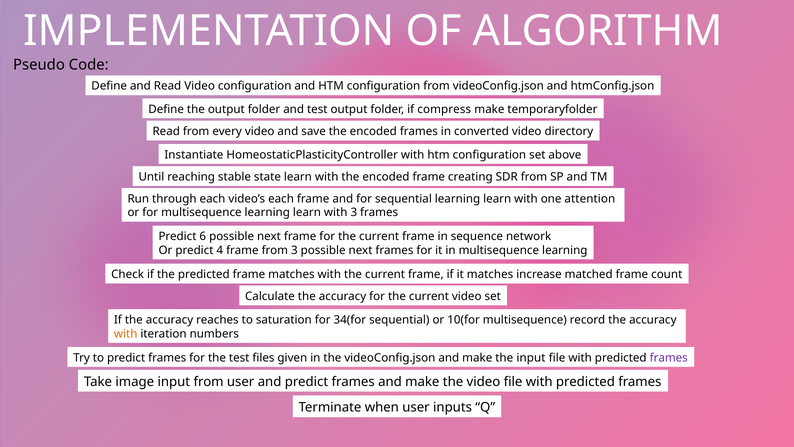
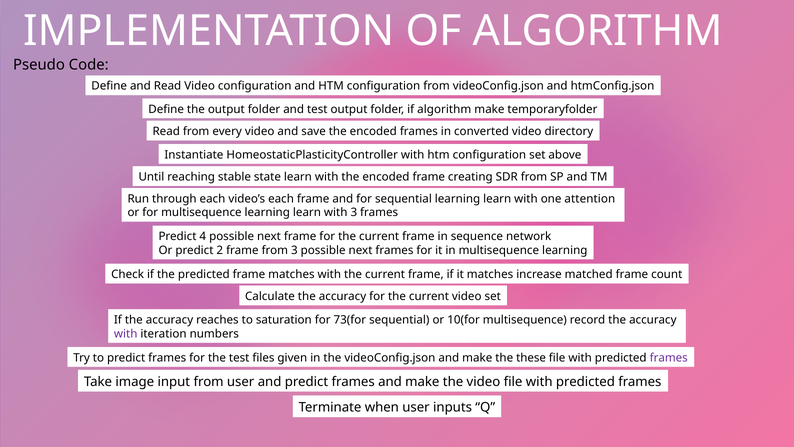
if compress: compress -> algorithm (444, 109)
6: 6 -> 4 (203, 236)
4: 4 -> 2 (220, 250)
34(for: 34(for -> 73(for (350, 320)
with colour: orange -> purple (126, 333)
the input: input -> these (531, 357)
